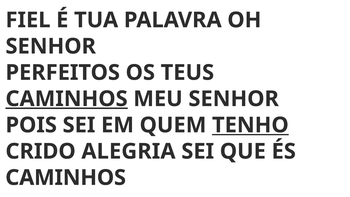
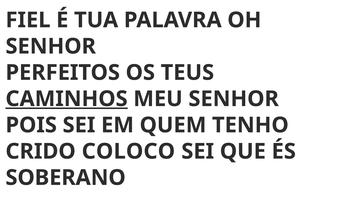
TENHO underline: present -> none (250, 125)
ALEGRIA: ALEGRIA -> COLOCO (128, 151)
CAMINHOS: CAMINHOS -> SOBERANO (66, 178)
